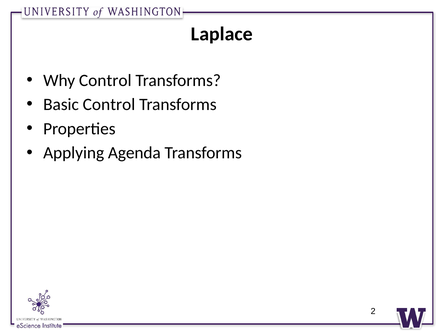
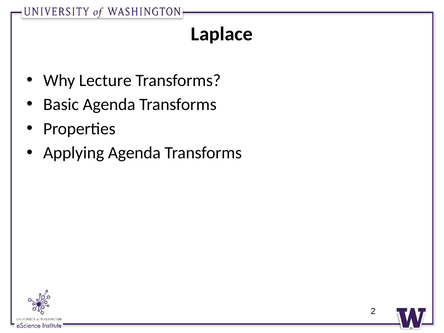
Why Control: Control -> Lecture (105, 80)
Basic Control: Control -> Agenda (109, 105)
